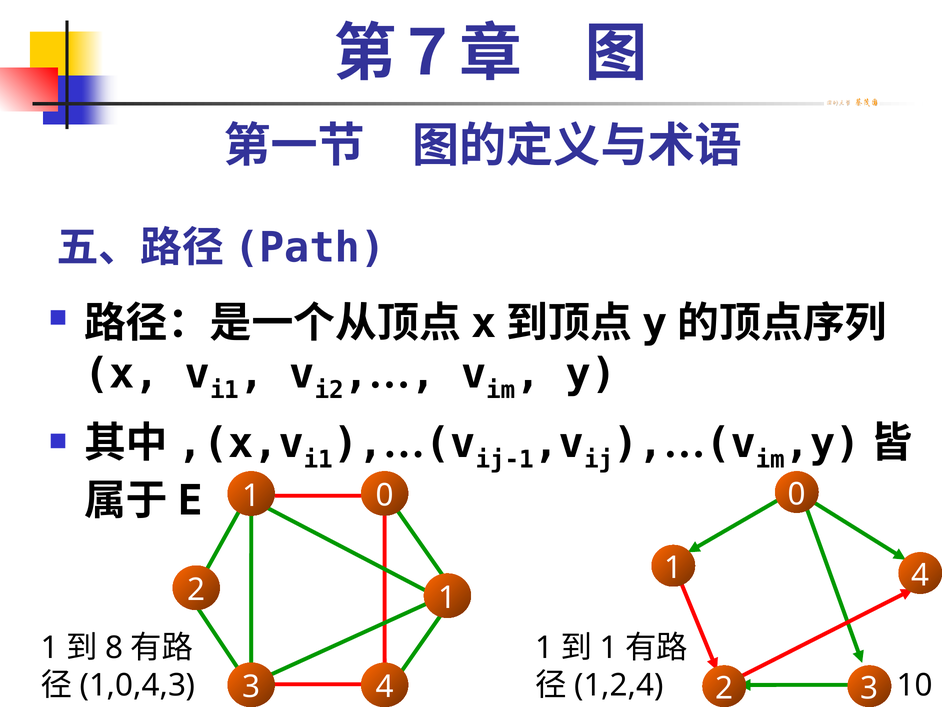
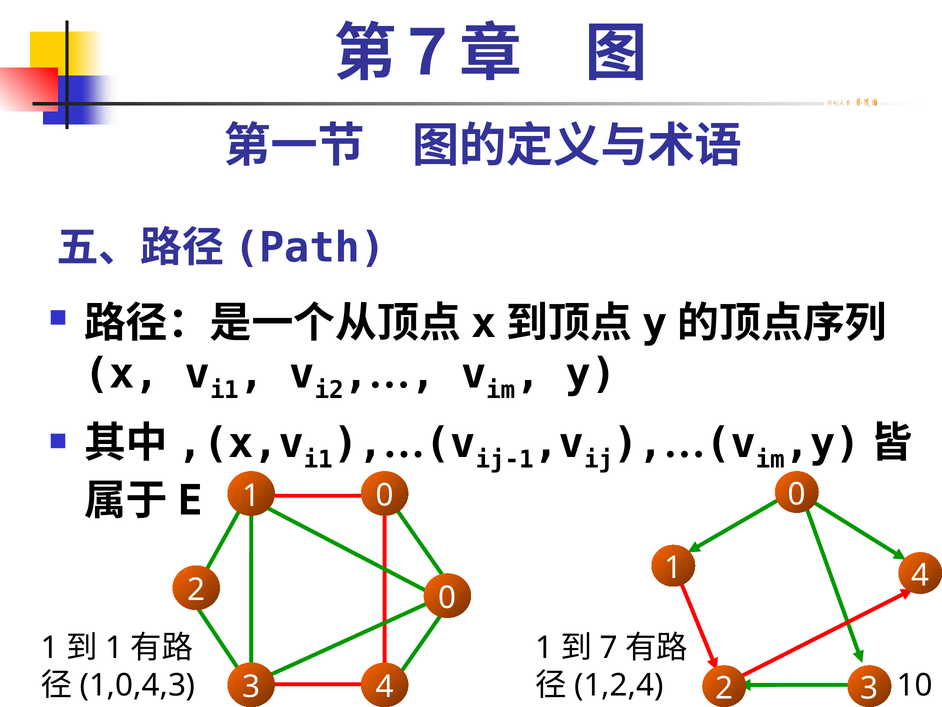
2 1: 1 -> 0 (447, 597)
8: 8 -> 1 (114, 647)
1: 1 -> 7 (609, 647)
